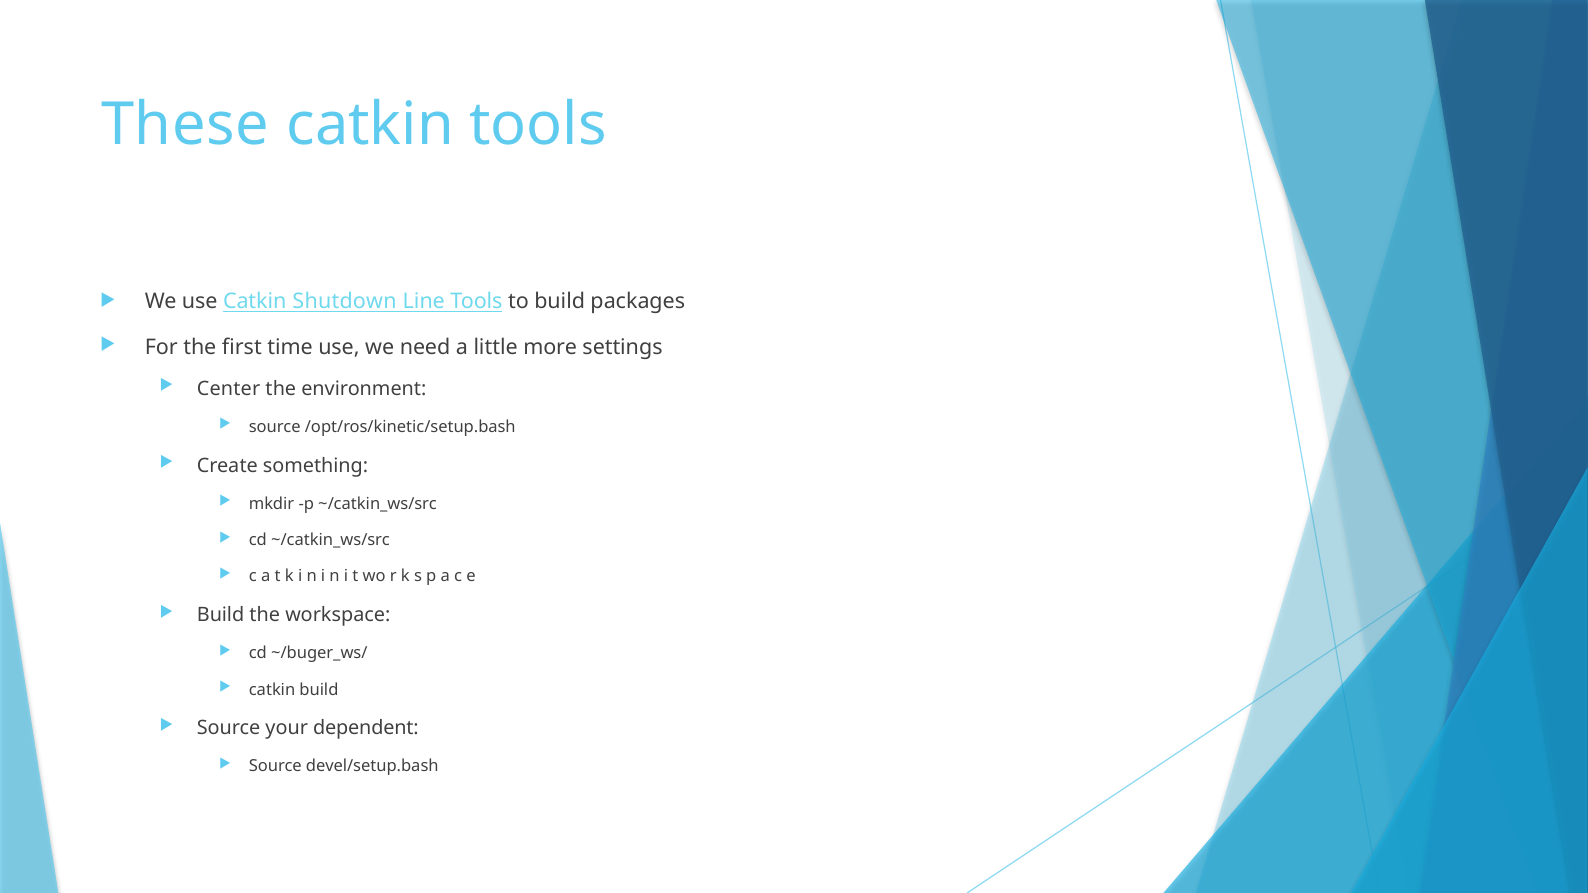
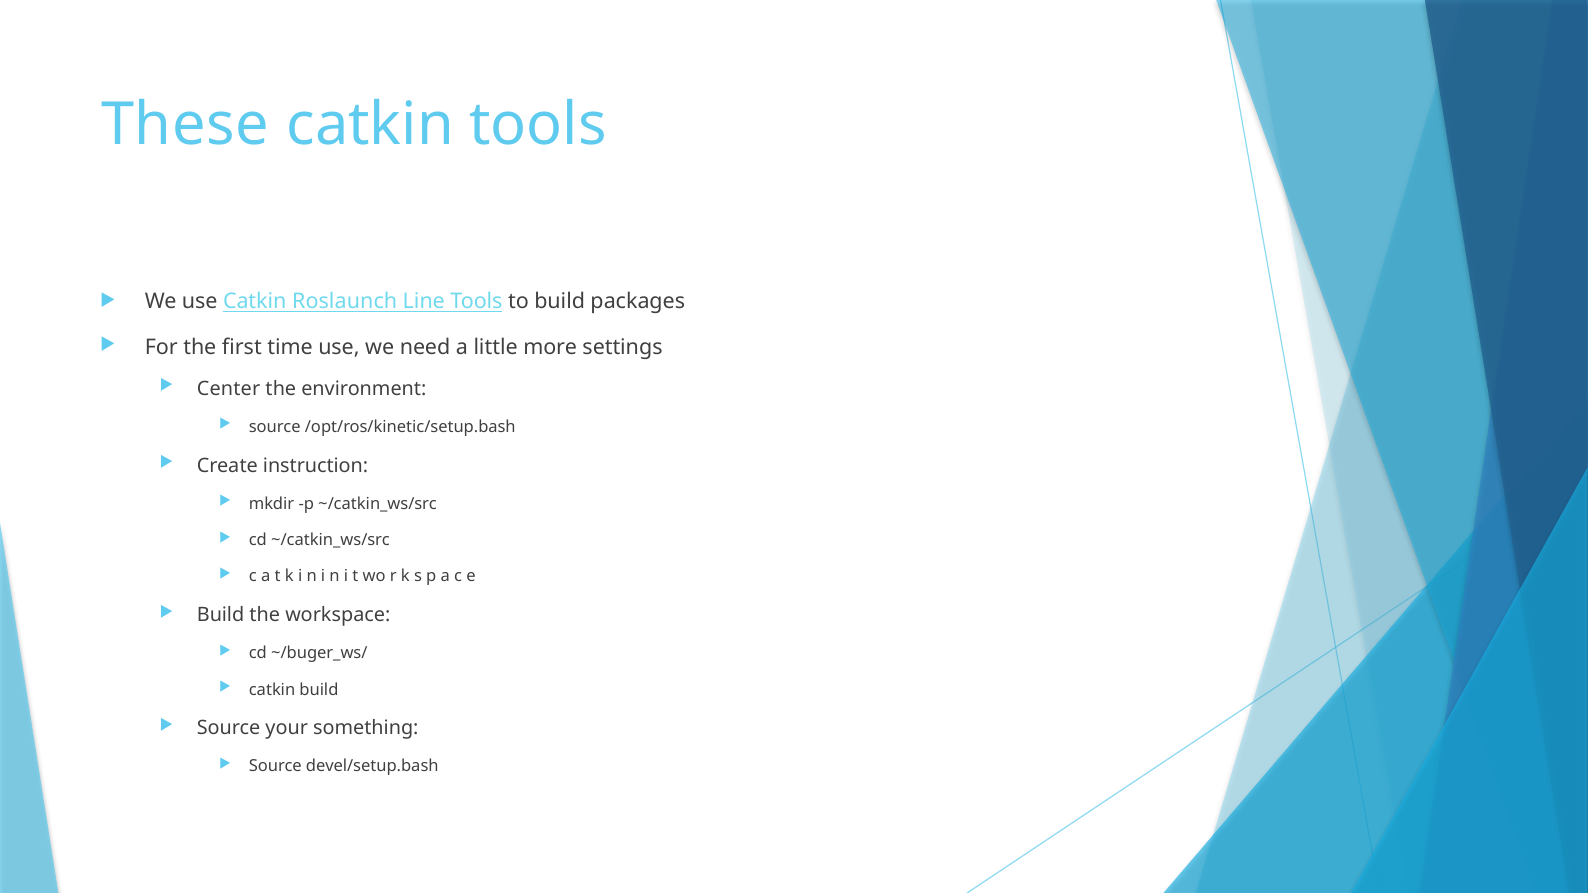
Shutdown: Shutdown -> Roslaunch (345, 302)
something: something -> instruction (316, 466)
dependent: dependent -> something (366, 728)
